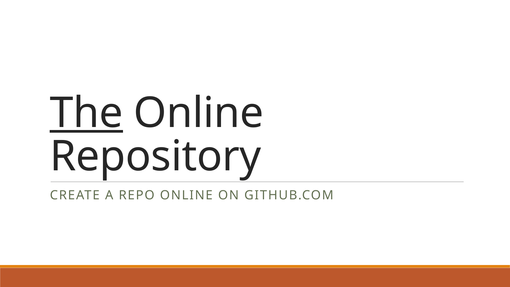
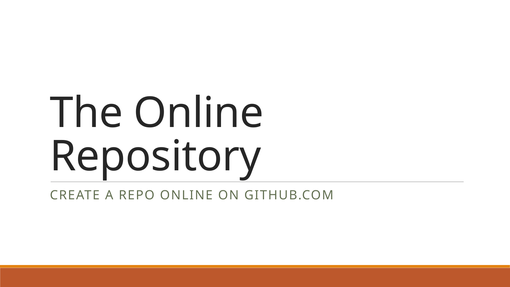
The underline: present -> none (86, 113)
